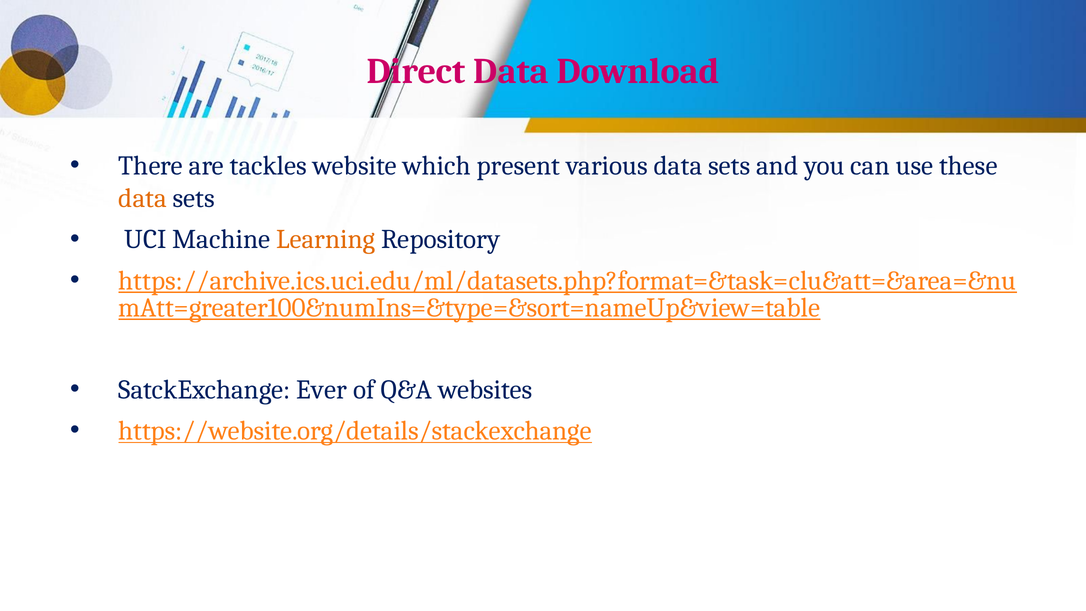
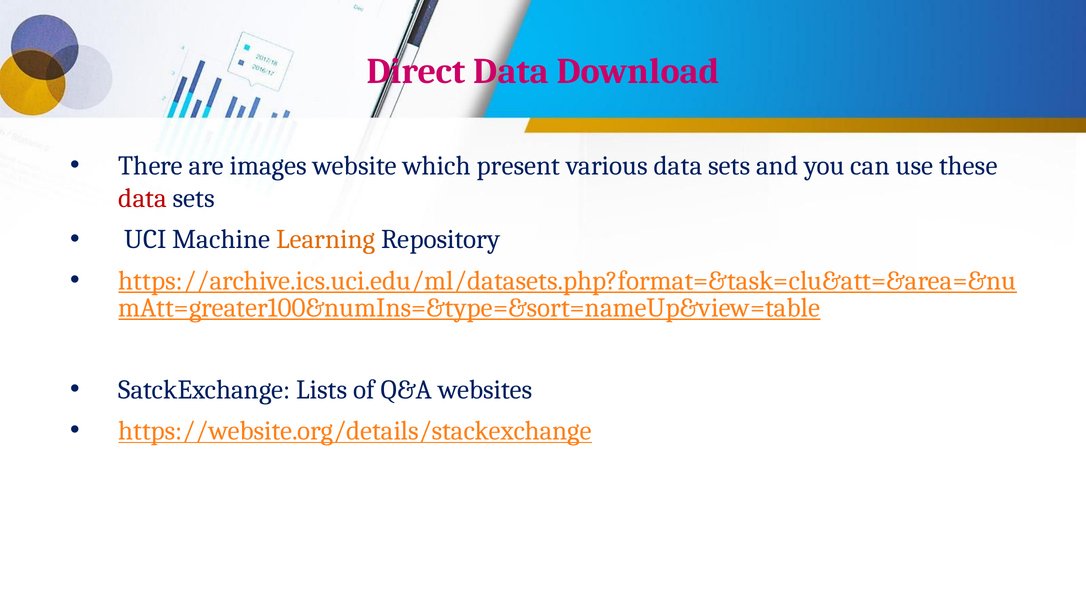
tackles: tackles -> images (268, 166)
data colour: orange -> red (143, 198)
Ever: Ever -> Lists (322, 390)
